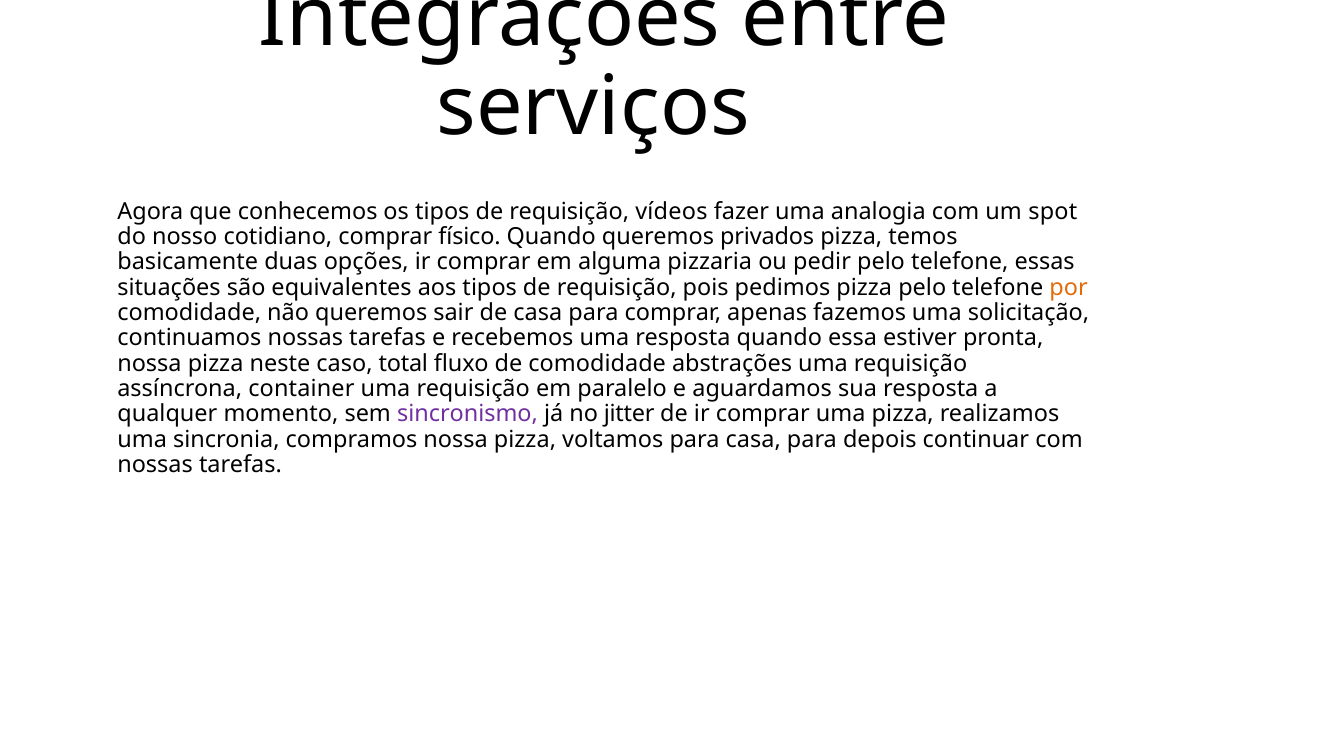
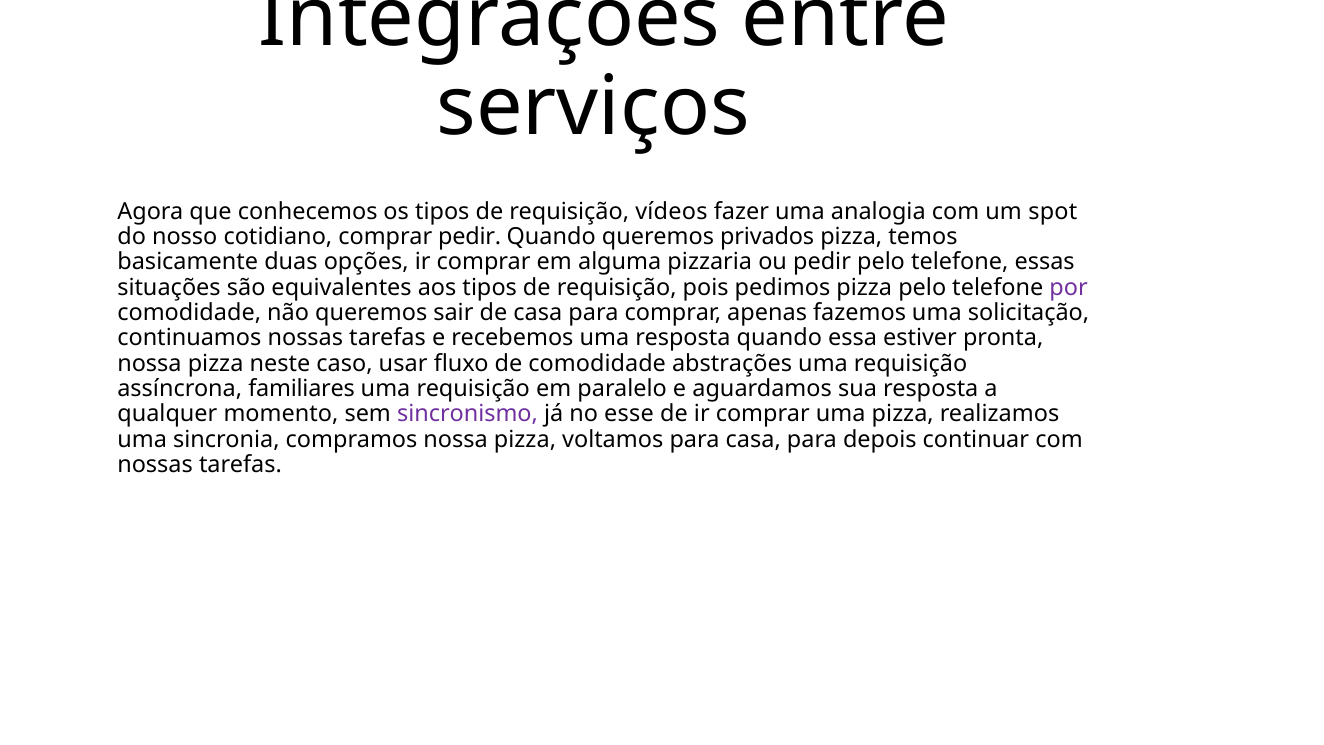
comprar físico: físico -> pedir (470, 237)
por colour: orange -> purple (1069, 287)
total: total -> usar (403, 363)
container: container -> familiares (302, 389)
jitter: jitter -> esse (629, 414)
